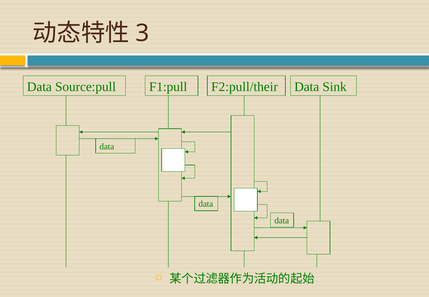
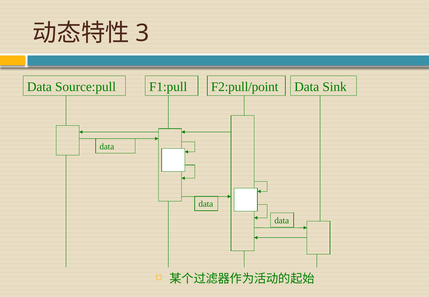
F2:pull/their: F2:pull/their -> F2:pull/point (245, 87)
